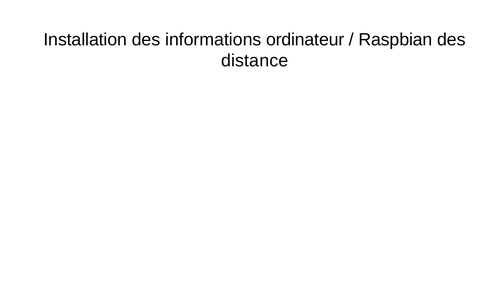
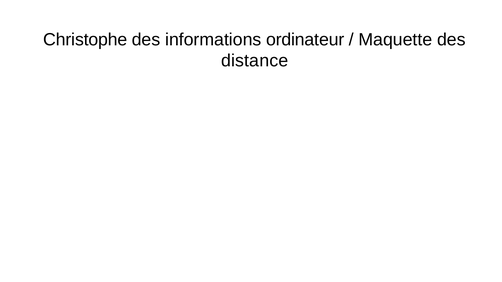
Installation: Installation -> Christophe (85, 40)
Raspbian: Raspbian -> Maquette (395, 40)
